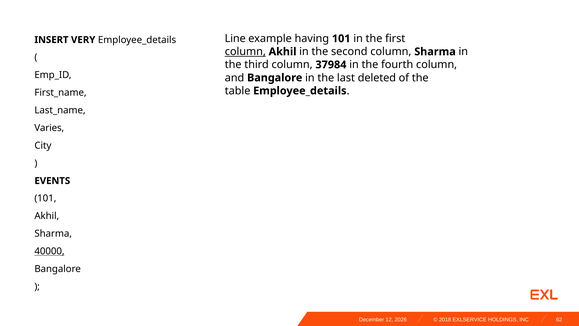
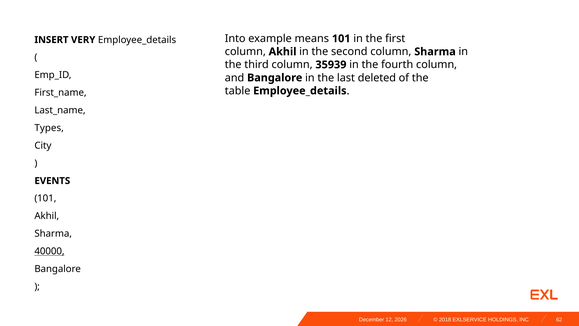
Line: Line -> Into (235, 39)
having: having -> means (312, 39)
column underline: present -> none (245, 52)
37984: 37984 -> 35939 (331, 65)
Varies: Varies -> Types (49, 128)
